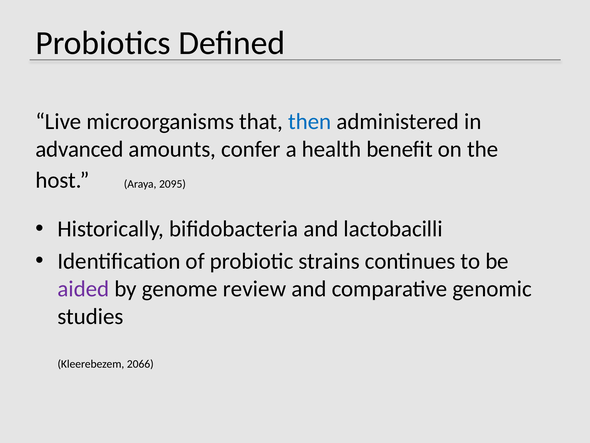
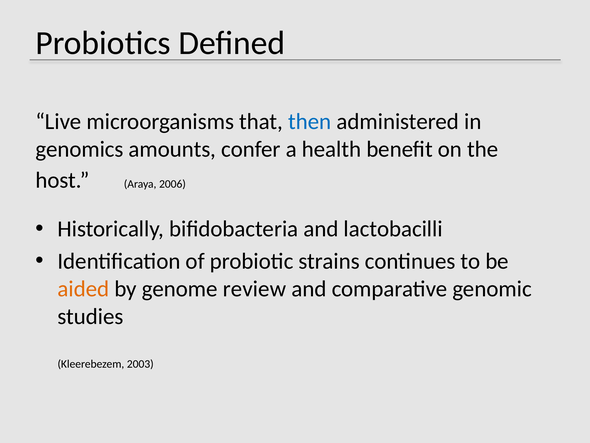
advanced: advanced -> genomics (79, 149)
2095: 2095 -> 2006 (172, 184)
aided colour: purple -> orange (83, 289)
2066: 2066 -> 2003 (140, 363)
